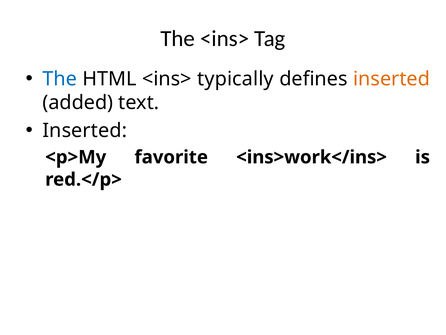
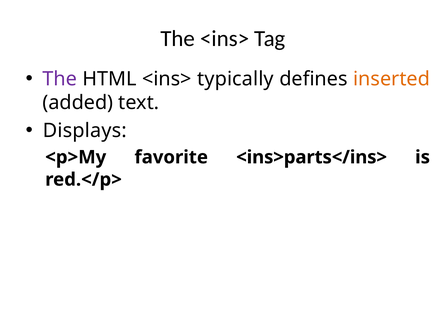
The colour: blue -> purple (60, 79)
Inserted: Inserted -> Displays (85, 130)
<ins>work</ins>: <ins>work</ins> -> <ins>parts</ins> (312, 157)
